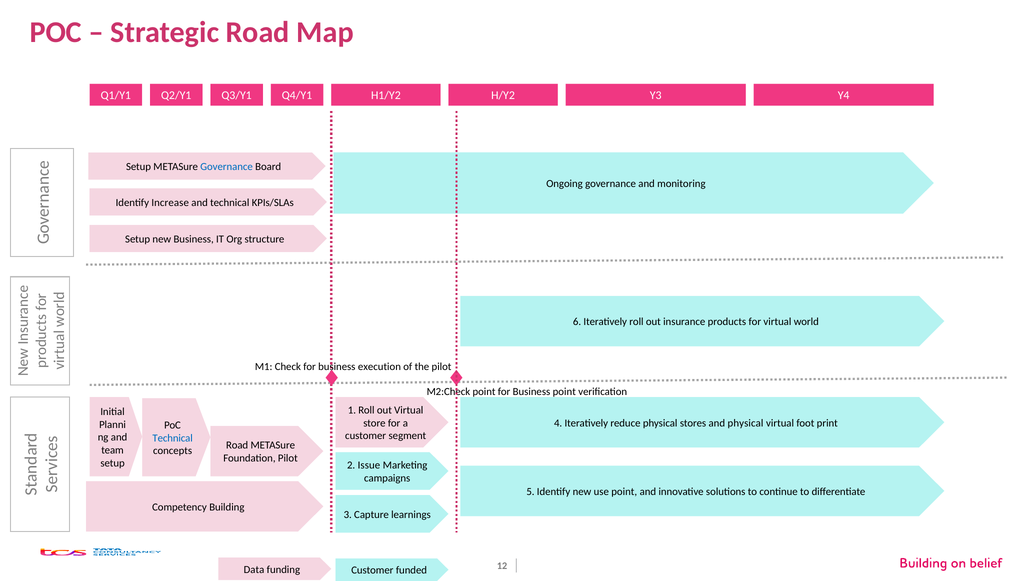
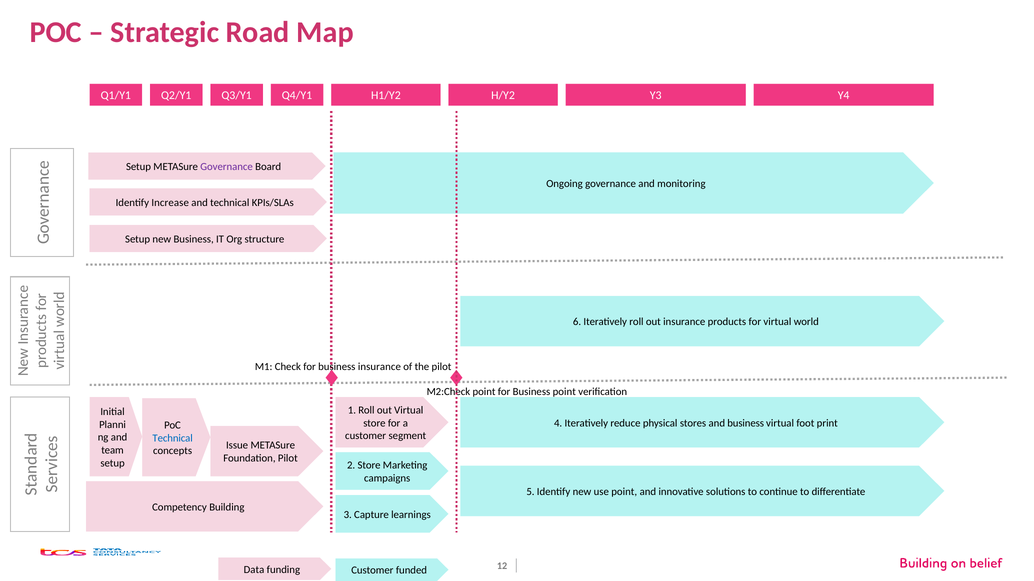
Governance colour: blue -> purple (227, 167)
business execution: execution -> insurance (379, 367)
and physical: physical -> business (746, 423)
Road: Road -> Issue (237, 446)
2 Issue: Issue -> Store (369, 466)
